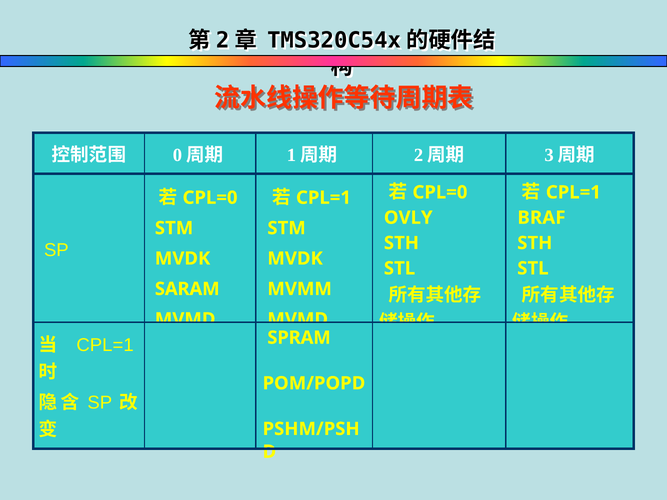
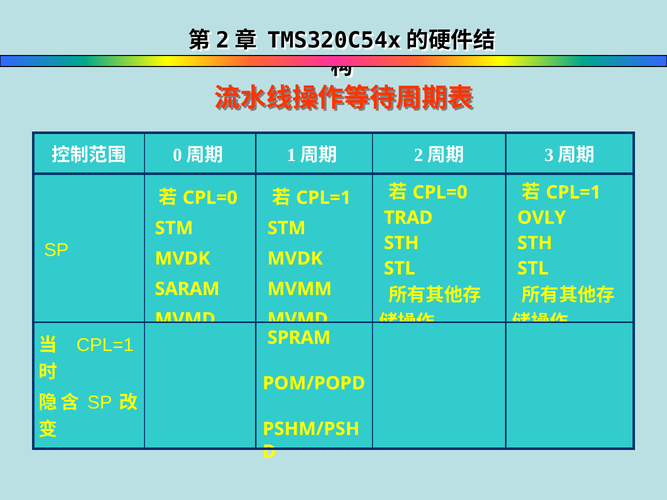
OVLY: OVLY -> TRAD (408, 218)
BRAF: BRAF -> OVLY (542, 218)
